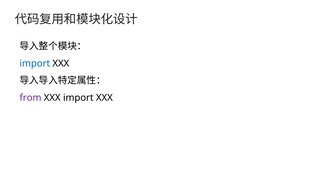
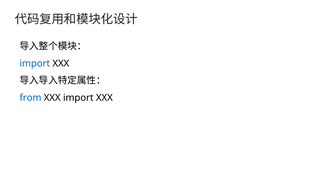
from colour: purple -> blue (30, 98)
